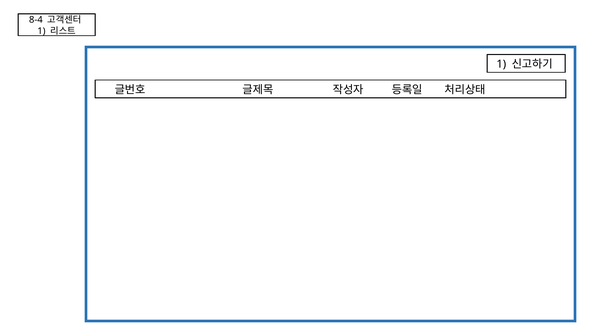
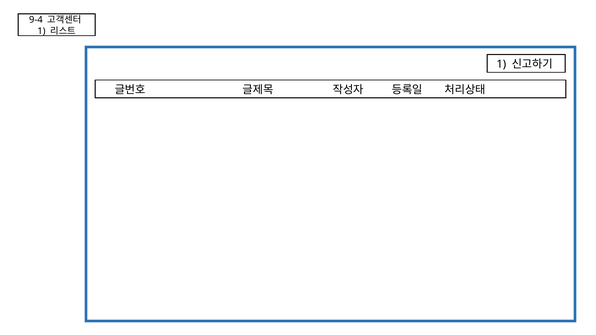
8-4: 8-4 -> 9-4 (36, 20)
